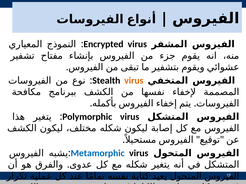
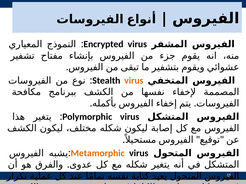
Metamorphic colour: blue -> orange (98, 153)
